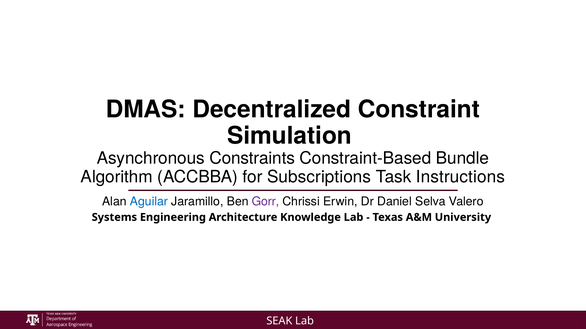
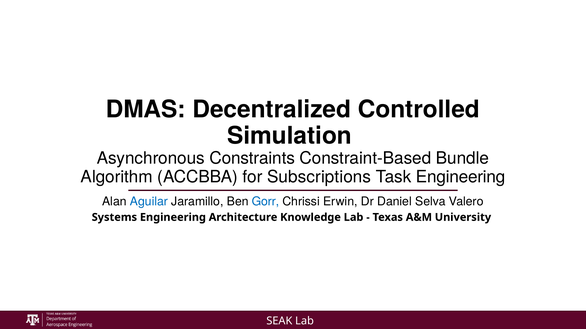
Constraint: Constraint -> Controlled (419, 110)
Task Instructions: Instructions -> Engineering (461, 177)
Gorr colour: purple -> blue (266, 202)
